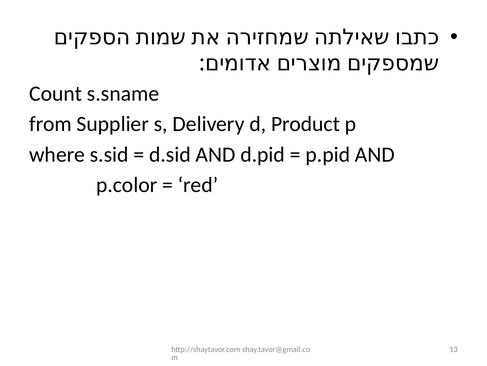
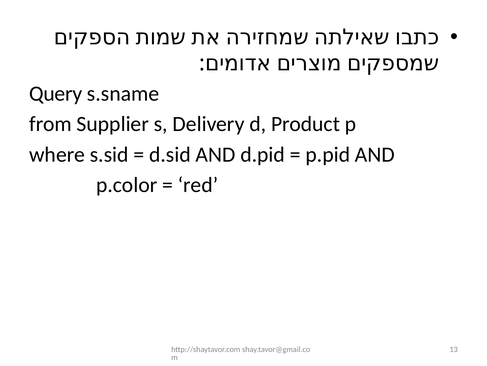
Count: Count -> Query (56, 94)
